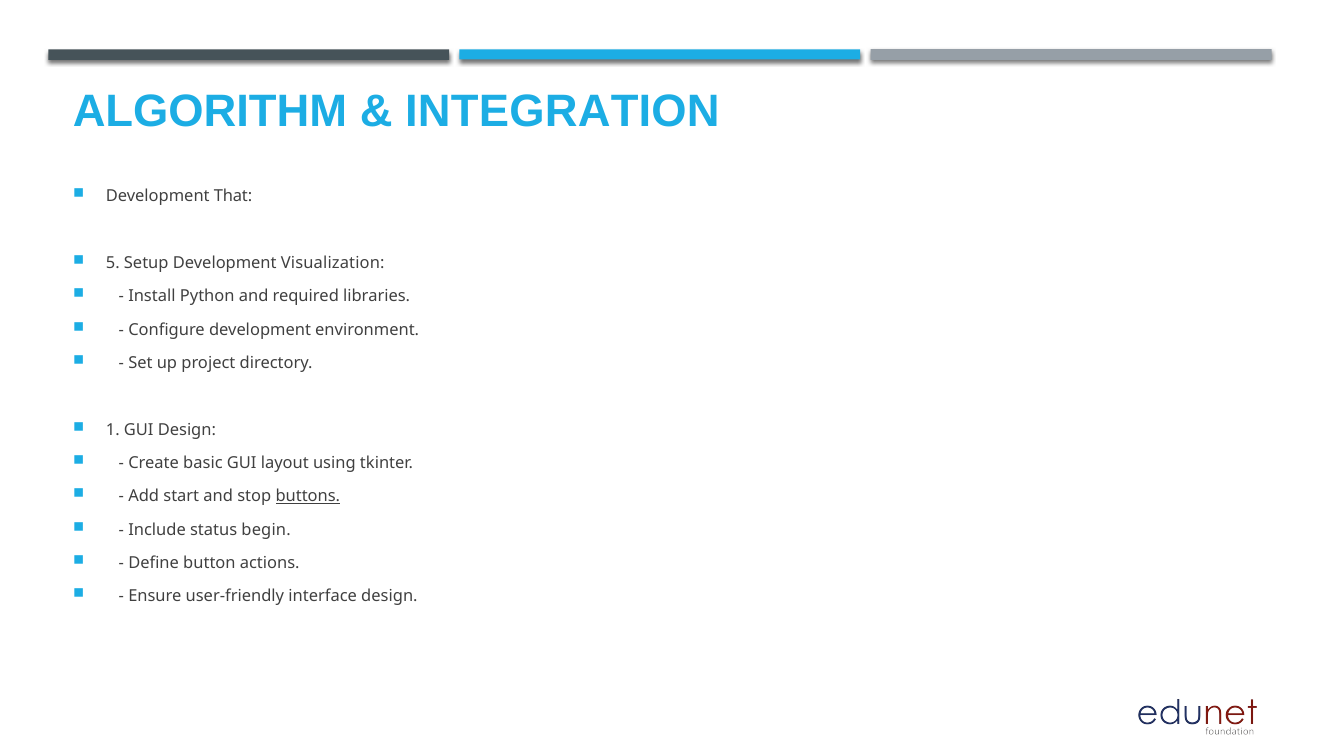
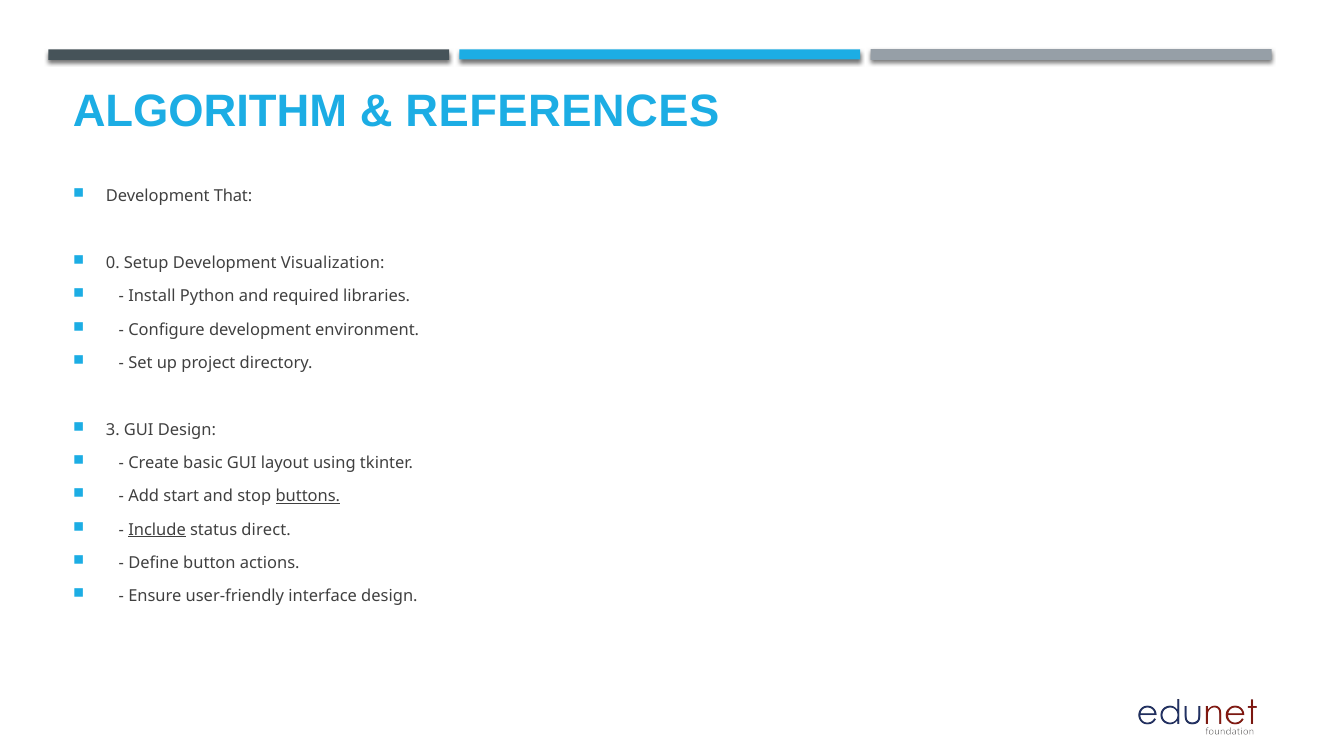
INTEGRATION: INTEGRATION -> REFERENCES (562, 111)
5: 5 -> 0 (113, 263)
1: 1 -> 3 (113, 429)
Include underline: none -> present (157, 529)
begin: begin -> direct (266, 529)
